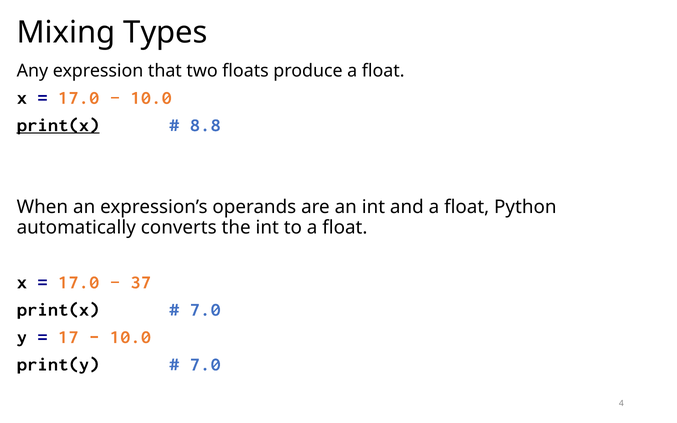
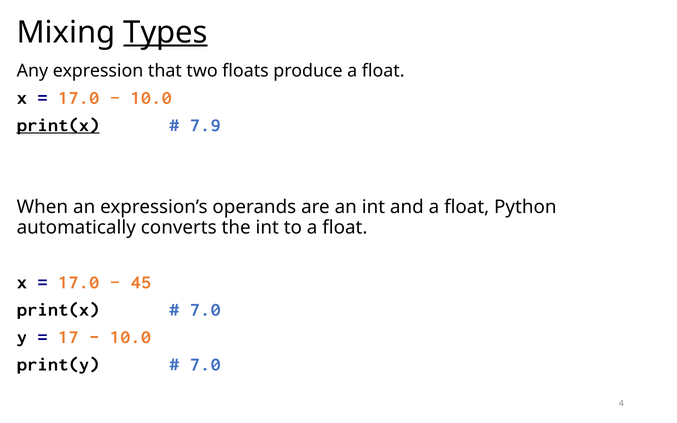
Types underline: none -> present (165, 32)
8.8: 8.8 -> 7.9 (205, 125)
37: 37 -> 45 (141, 282)
